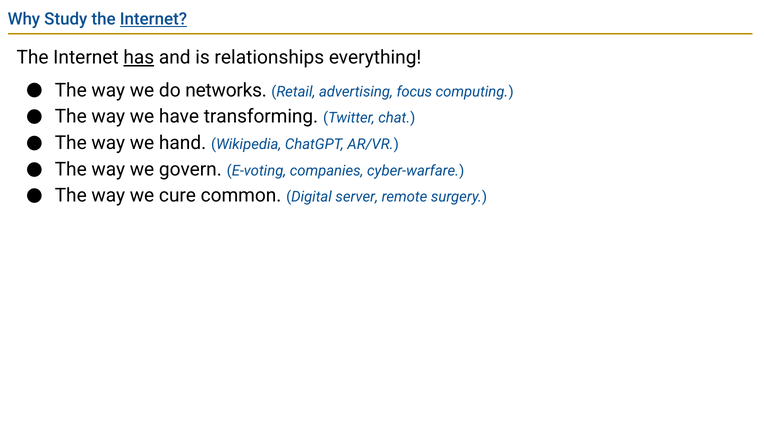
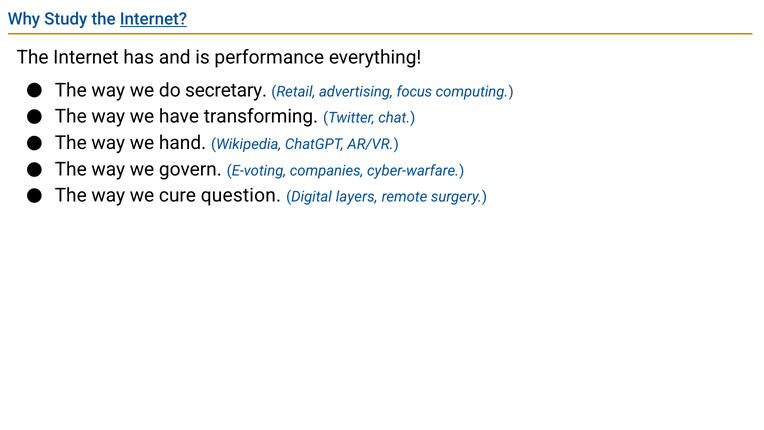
has underline: present -> none (139, 57)
relationships: relationships -> performance (269, 57)
networks: networks -> secretary (226, 90)
common: common -> question (241, 196)
server: server -> layers (357, 197)
